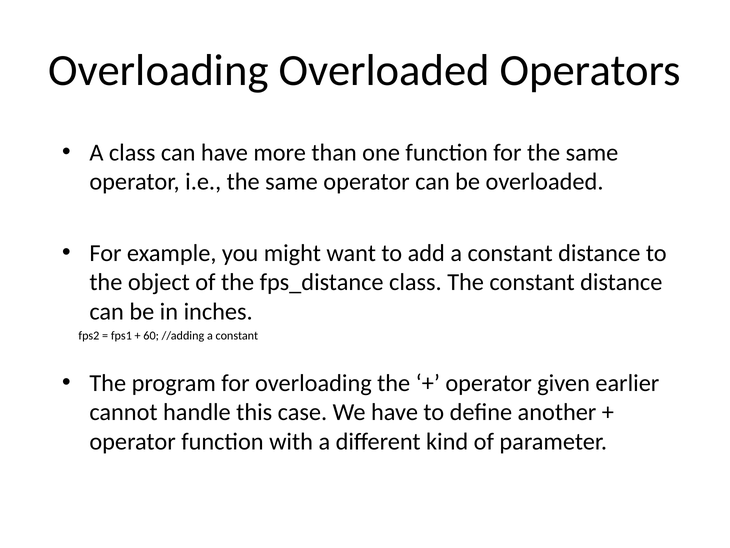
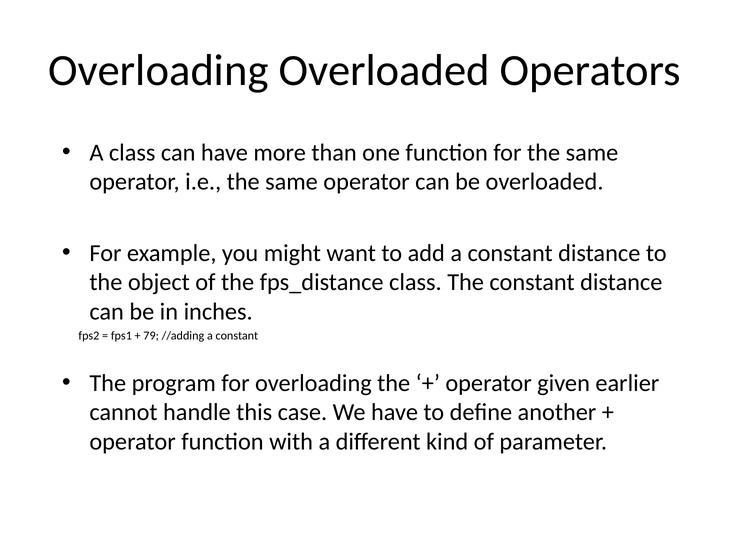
60: 60 -> 79 (151, 336)
